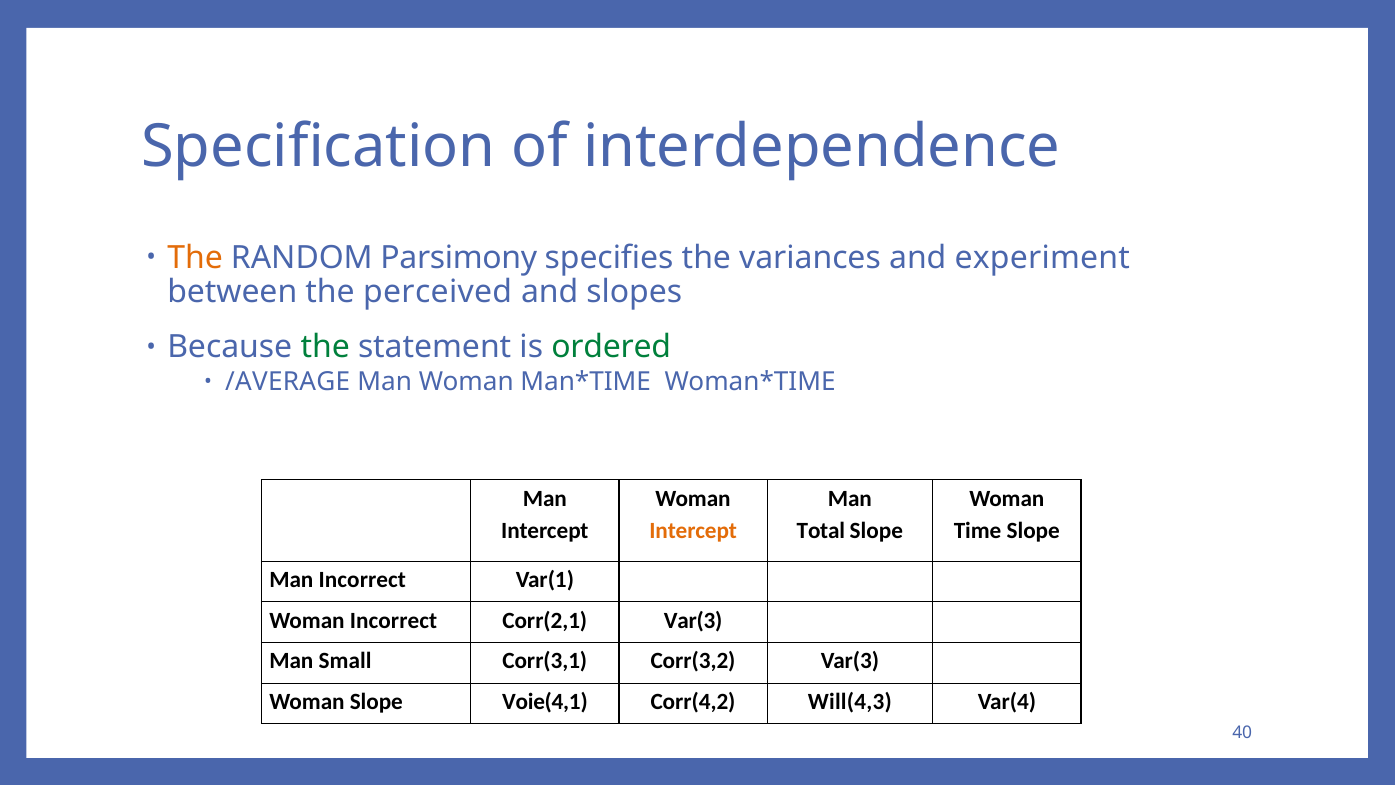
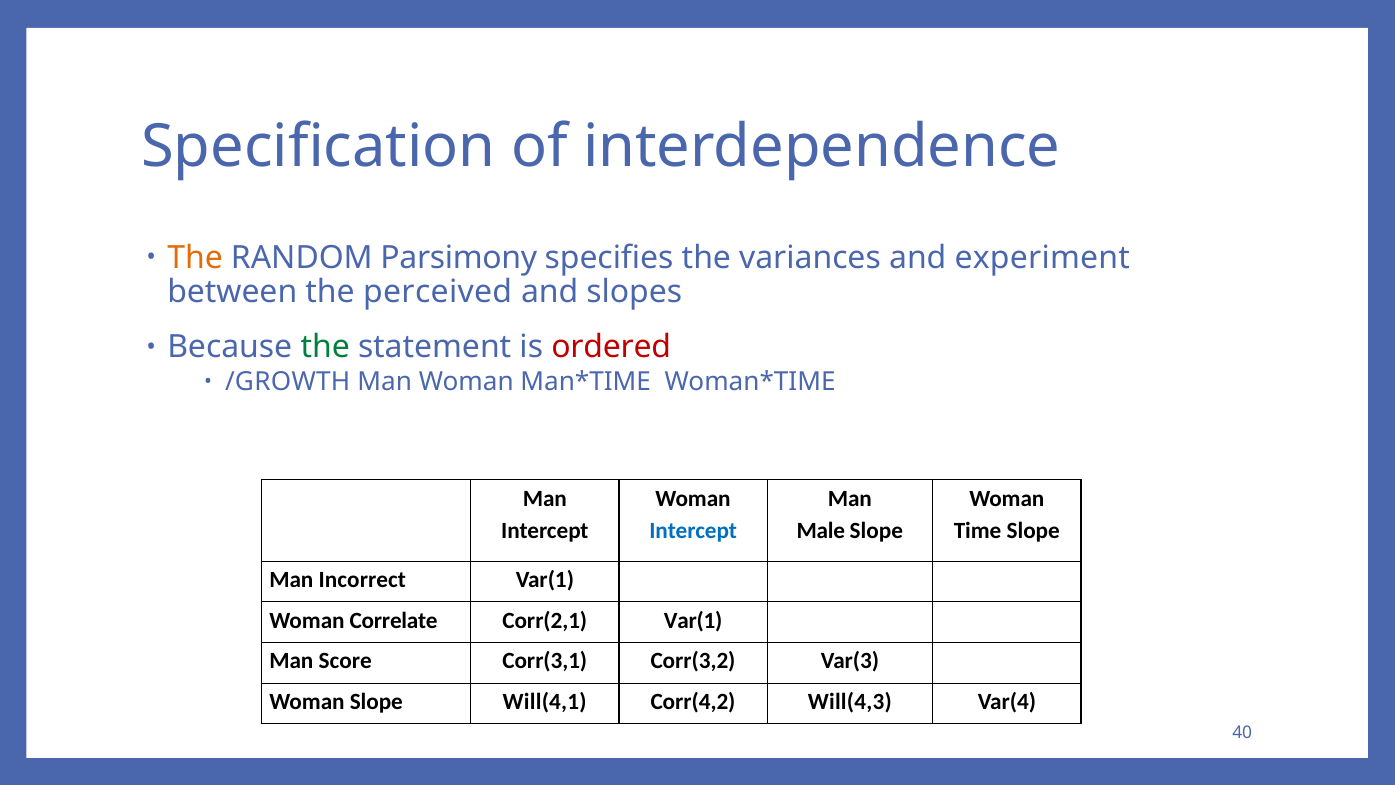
ordered colour: green -> red (611, 347)
/AVERAGE: /AVERAGE -> /GROWTH (288, 381)
Intercept colour: orange -> blue (693, 531)
Total: Total -> Male (821, 531)
Woman Incorrect: Incorrect -> Correlate (394, 620)
Corr(2,1 Var(3: Var(3 -> Var(1 (693, 620)
Small: Small -> Score (345, 661)
Voie(4,1: Voie(4,1 -> Will(4,1 (545, 702)
